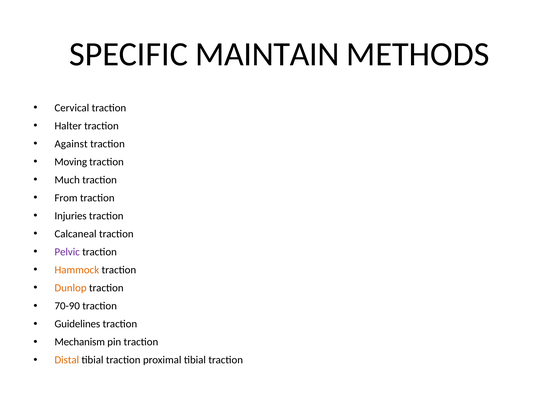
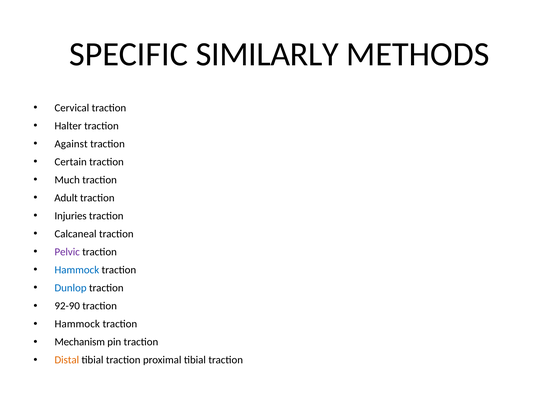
MAINTAIN: MAINTAIN -> SIMILARLY (267, 54)
Moving: Moving -> Certain (71, 162)
From: From -> Adult (66, 198)
Hammock colour: orange -> blue (77, 270)
Dunlop colour: orange -> blue (71, 288)
70-90: 70-90 -> 92-90 (67, 306)
Guidelines: Guidelines -> Hammock (77, 324)
